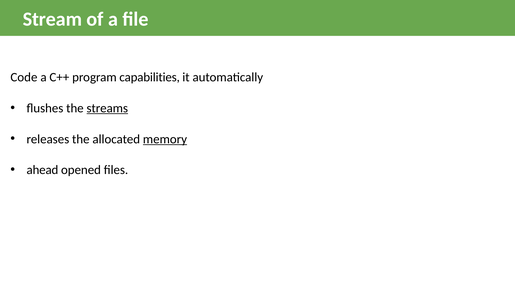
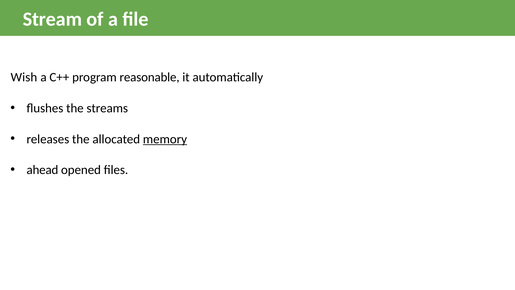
Code: Code -> Wish (24, 77)
capabilities: capabilities -> reasonable (150, 77)
streams underline: present -> none (107, 108)
